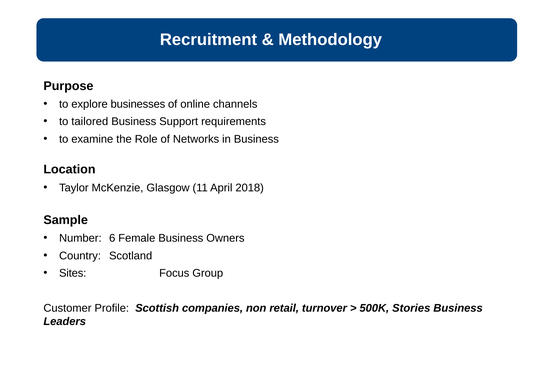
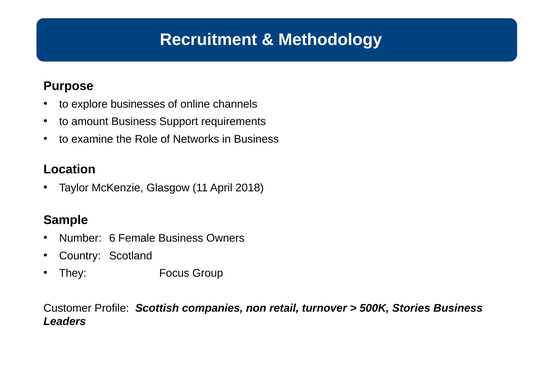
tailored: tailored -> amount (90, 122)
Sites: Sites -> They (73, 273)
